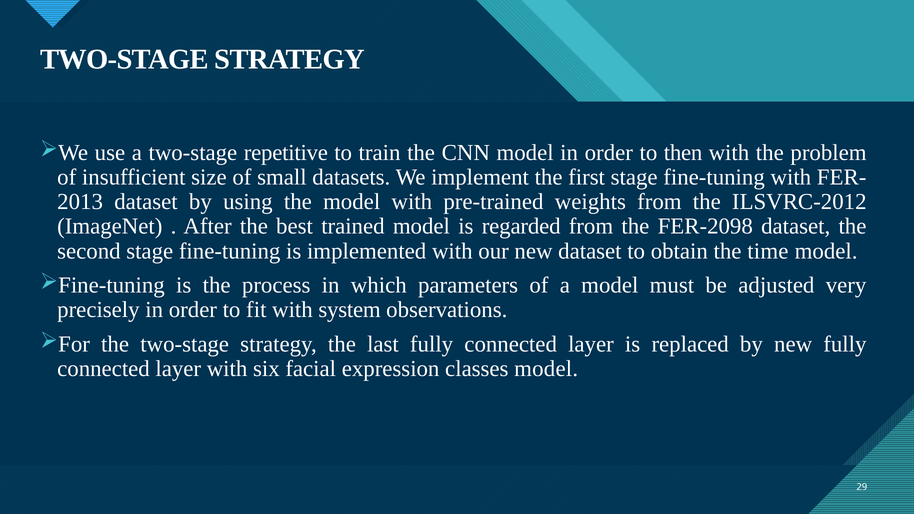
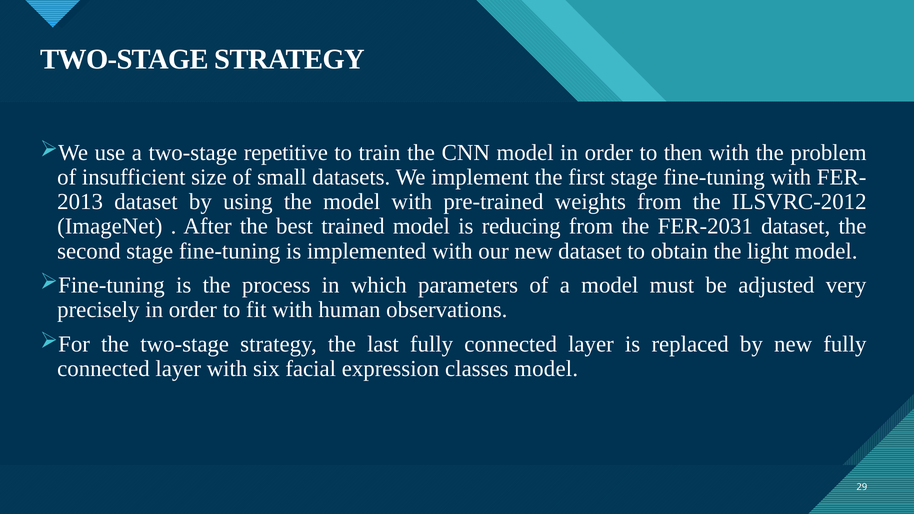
regarded: regarded -> reducing (521, 226)
FER-2098: FER-2098 -> FER-2031 (705, 226)
time: time -> light (768, 251)
system: system -> human (349, 310)
